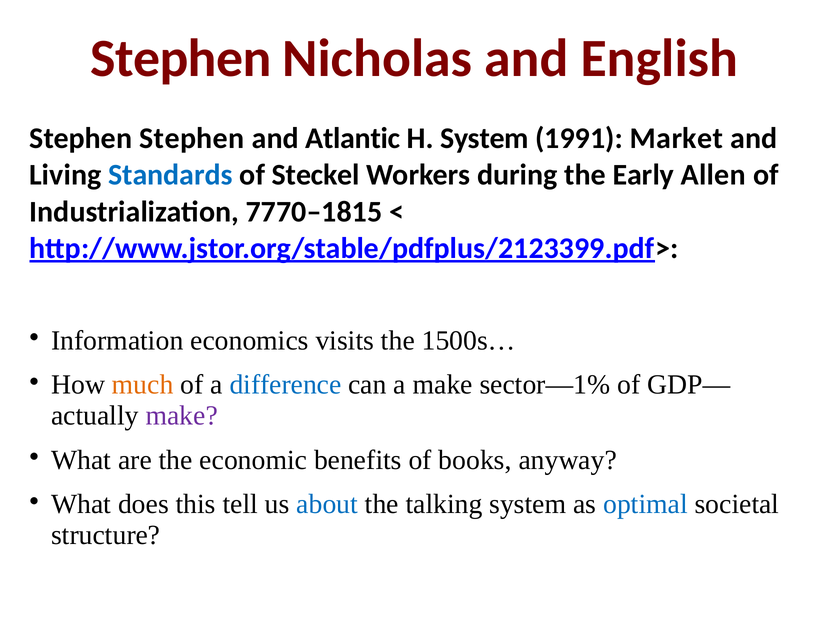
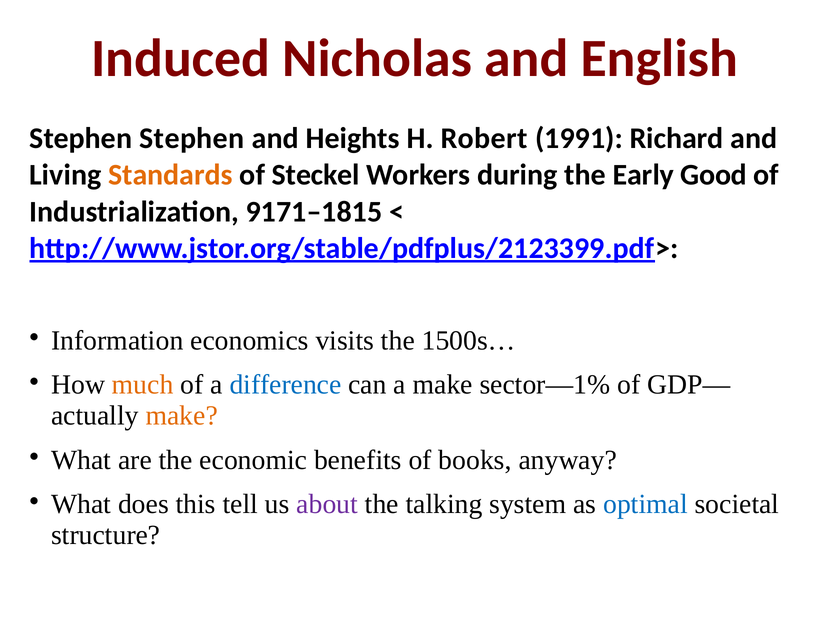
Stephen: Stephen -> Induced (181, 58)
Atlantic: Atlantic -> Heights (353, 138)
H System: System -> Robert (484, 138)
Market: Market -> Richard (677, 138)
Standards colour: blue -> orange (170, 175)
Allen: Allen -> Good (714, 175)
7770–1815: 7770–1815 -> 9171–1815 (314, 212)
make colour: purple -> orange (182, 416)
about colour: blue -> purple (327, 505)
